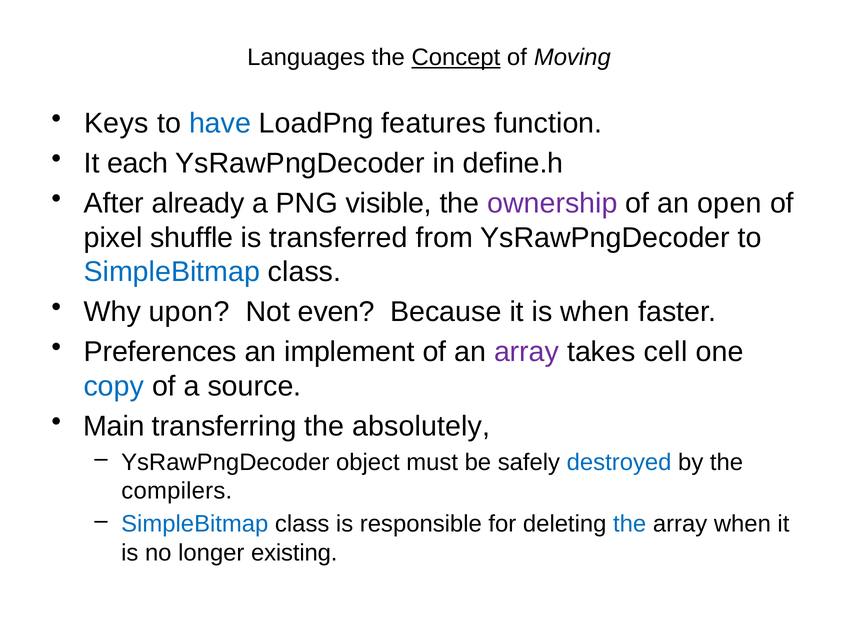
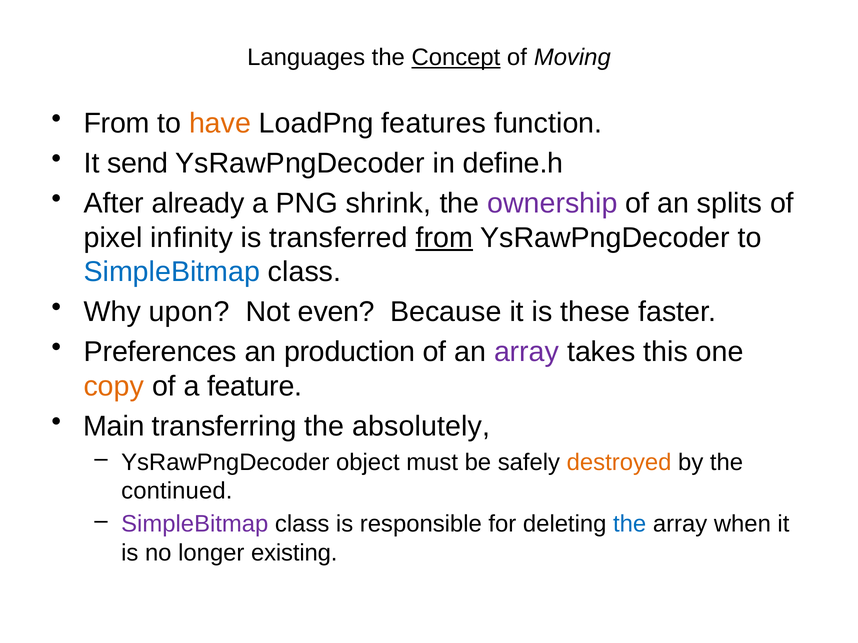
Keys: Keys -> From (117, 124)
have colour: blue -> orange (220, 124)
each: each -> send (138, 164)
visible: visible -> shrink (389, 204)
open: open -> splits (730, 204)
shuffle: shuffle -> infinity (192, 238)
from underline: none -> present (444, 238)
is when: when -> these (595, 312)
implement: implement -> production (350, 352)
cell: cell -> this (666, 352)
copy colour: blue -> orange (114, 387)
source: source -> feature (255, 387)
destroyed colour: blue -> orange (619, 463)
compilers: compilers -> continued (177, 491)
SimpleBitmap colour: blue -> purple (195, 525)
